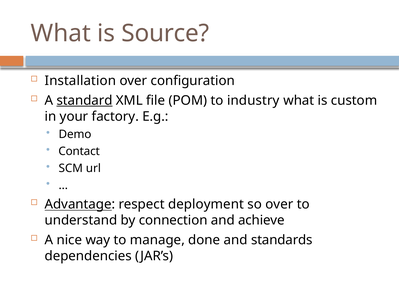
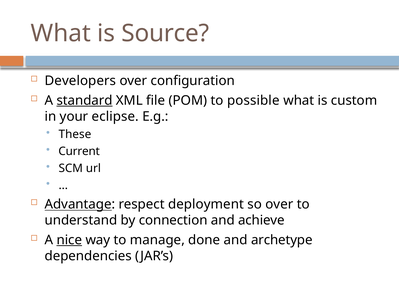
Installation: Installation -> Developers (80, 81)
industry: industry -> possible (253, 101)
factory: factory -> eclipse (115, 117)
Demo: Demo -> These (75, 134)
Contact: Contact -> Current (79, 151)
nice underline: none -> present (69, 240)
standards: standards -> archetype (282, 240)
